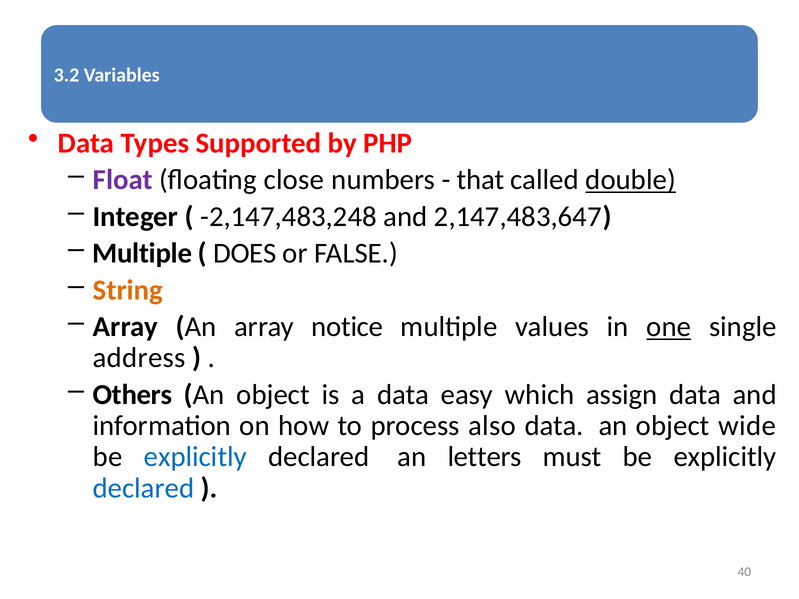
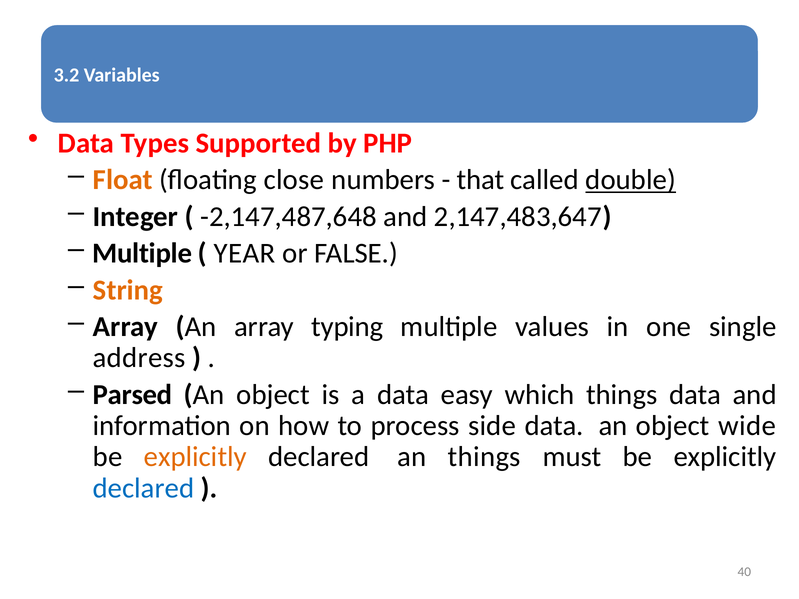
Float colour: purple -> orange (123, 180)
-2,147,483,248: -2,147,483,248 -> -2,147,487,648 (288, 217)
DOES: DOES -> YEAR (245, 253)
notice: notice -> typing (347, 327)
one underline: present -> none (669, 327)
Others: Others -> Parsed (132, 395)
which assign: assign -> things (622, 395)
also: also -> side (492, 426)
explicitly colour: blue -> orange (195, 457)
an letters: letters -> things (484, 457)
